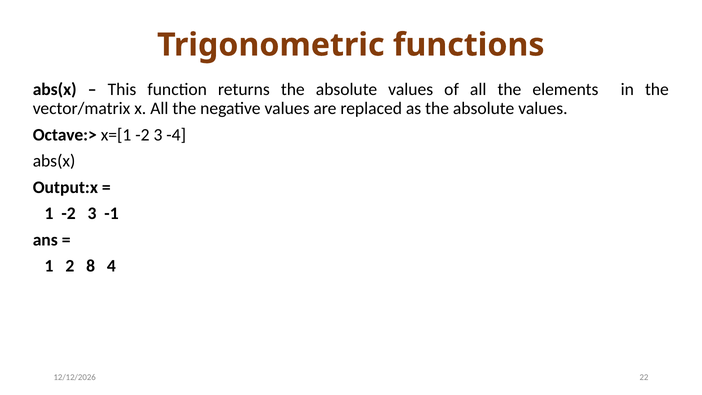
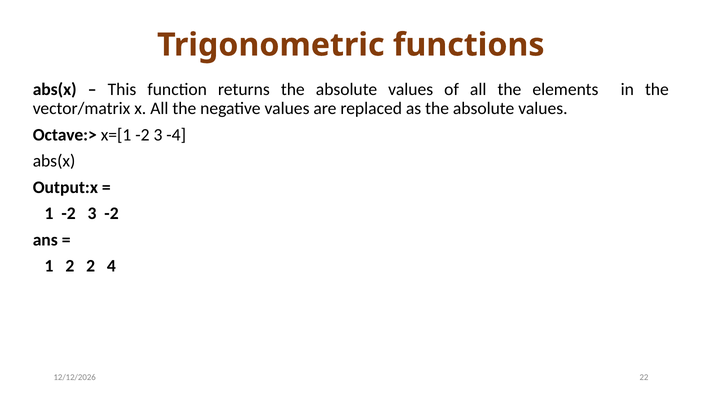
3 -1: -1 -> -2 (112, 213)
2 8: 8 -> 2 (91, 266)
